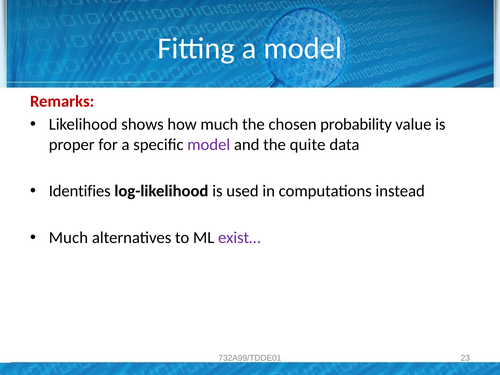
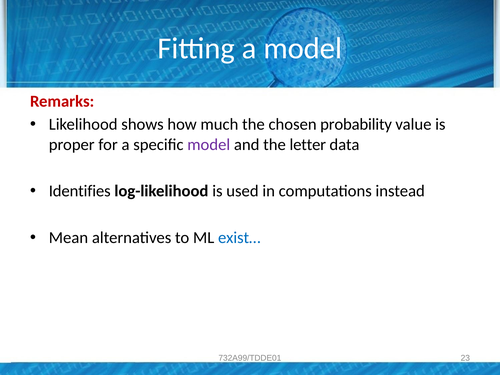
quite: quite -> letter (308, 144)
Much: Much -> Mean (68, 238)
exist… colour: purple -> blue (239, 238)
